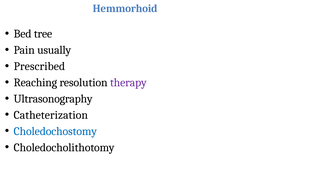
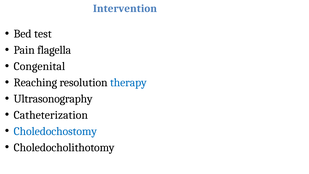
Hemmorhoid: Hemmorhoid -> Intervention (125, 8)
tree: tree -> test (43, 34)
usually: usually -> flagella (54, 50)
Prescribed: Prescribed -> Congenital (39, 66)
therapy colour: purple -> blue (128, 82)
